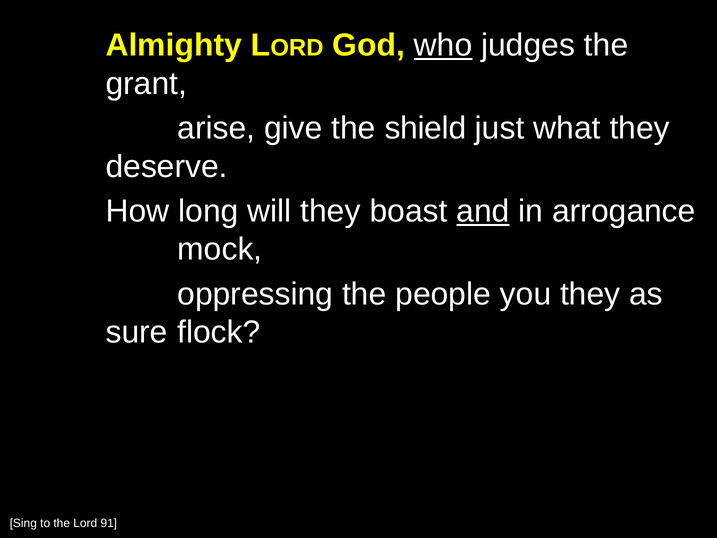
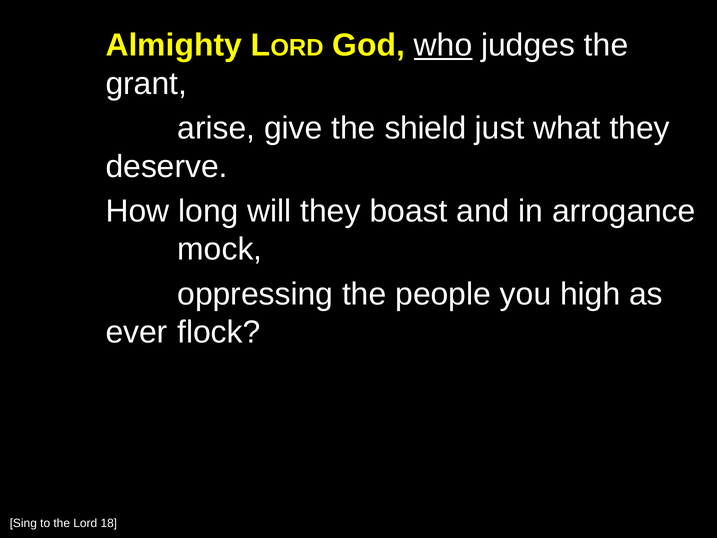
and underline: present -> none (483, 211)
you they: they -> high (590, 294)
sure: sure -> ever (137, 332)
91: 91 -> 18 (109, 523)
